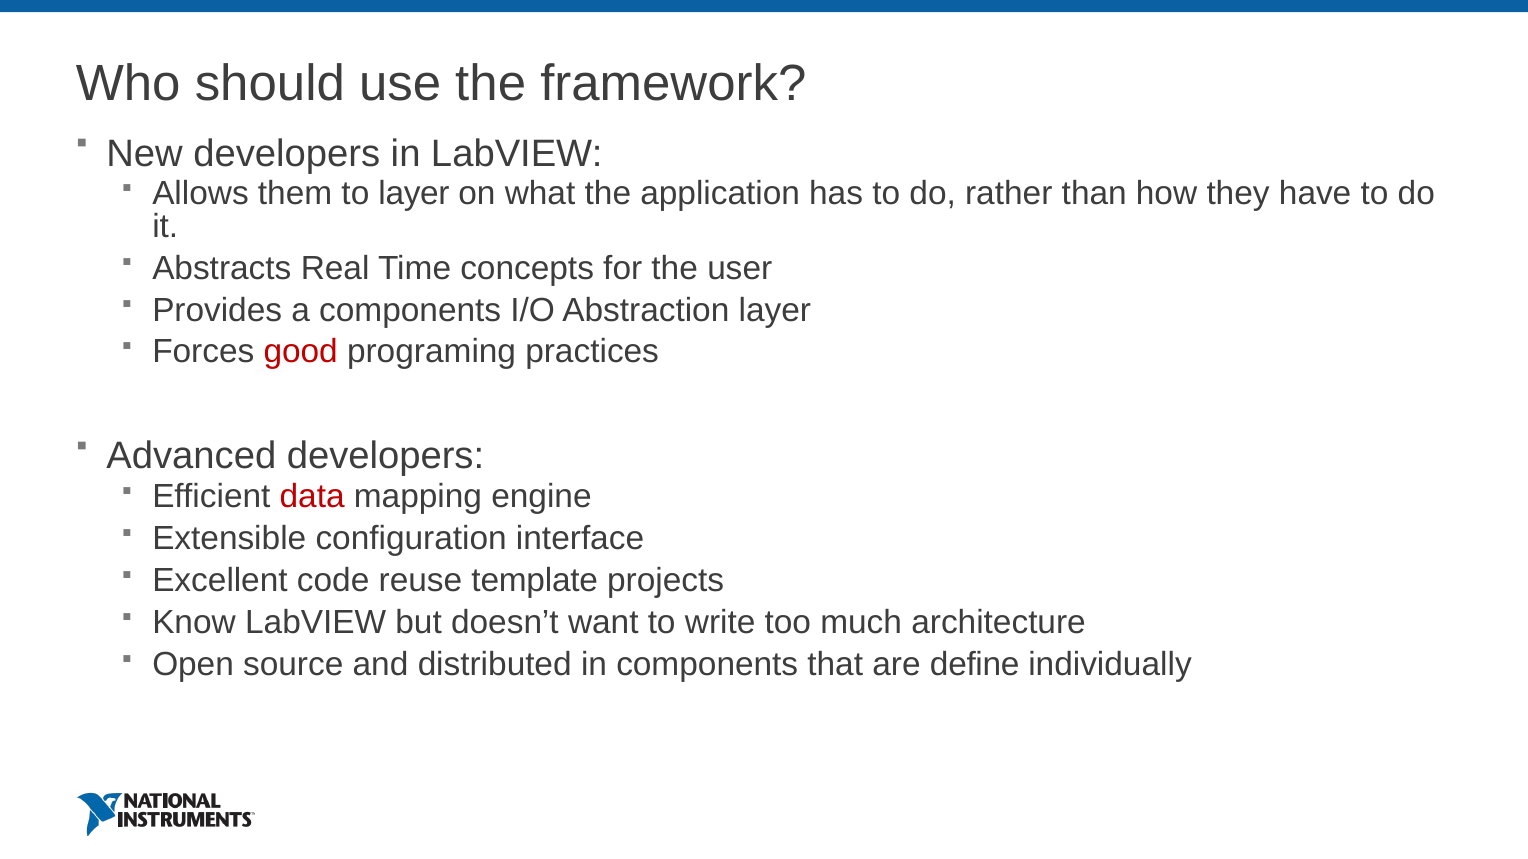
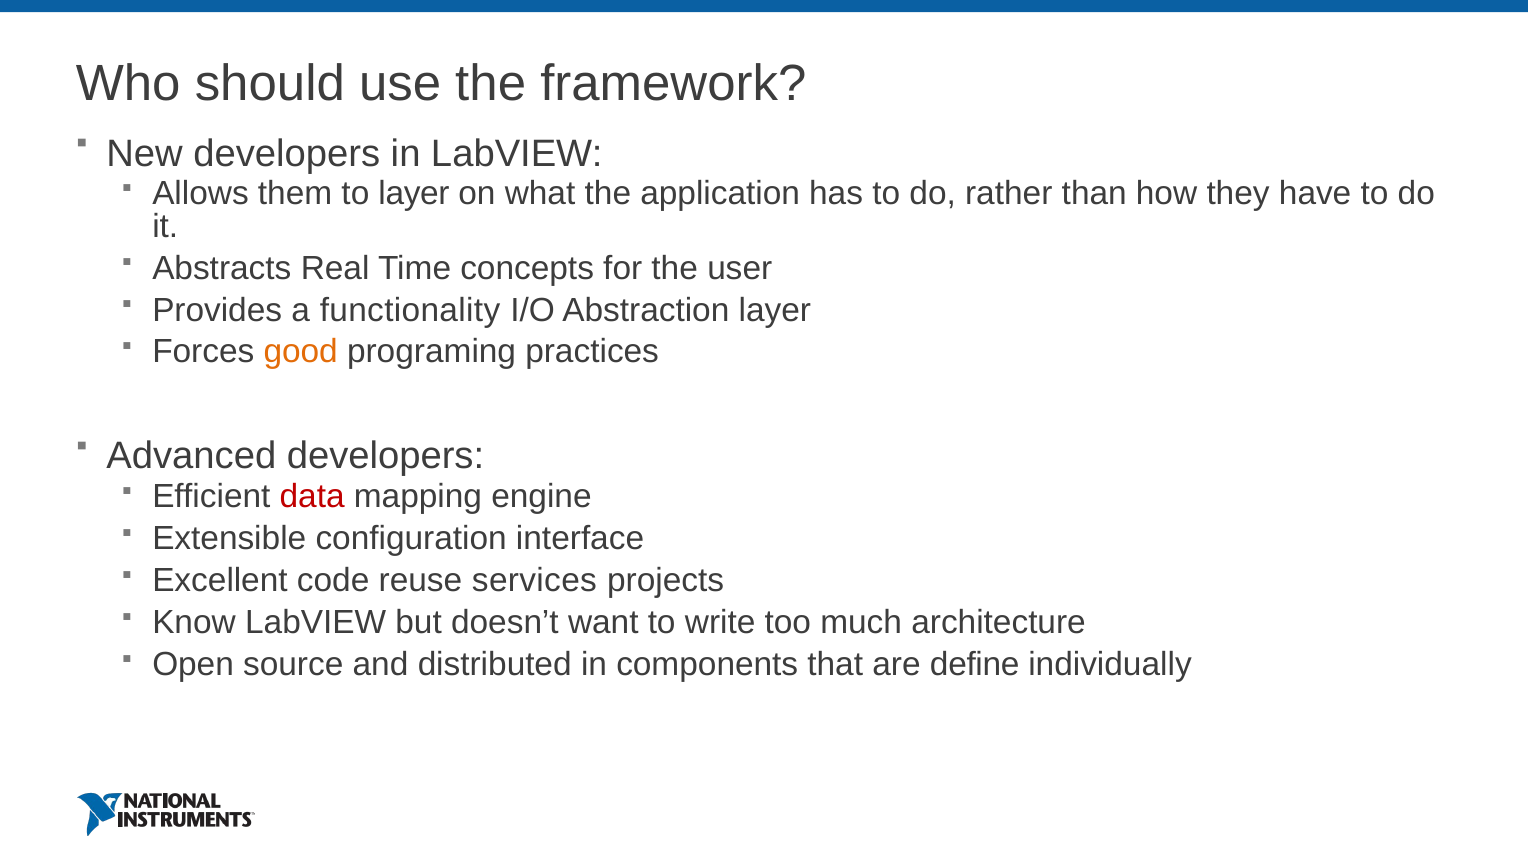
a components: components -> functionality (410, 310)
good colour: red -> orange (301, 352)
template: template -> services (534, 581)
